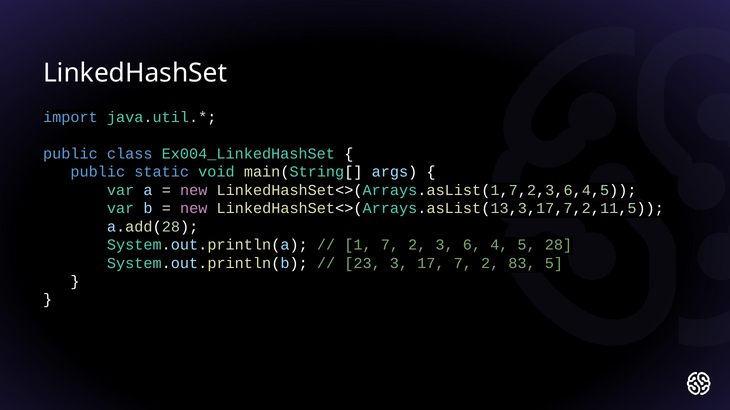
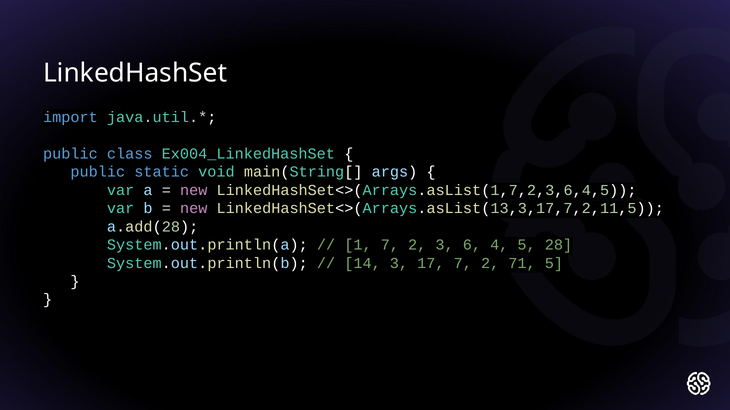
23: 23 -> 14 (363, 263)
83: 83 -> 71 (522, 263)
